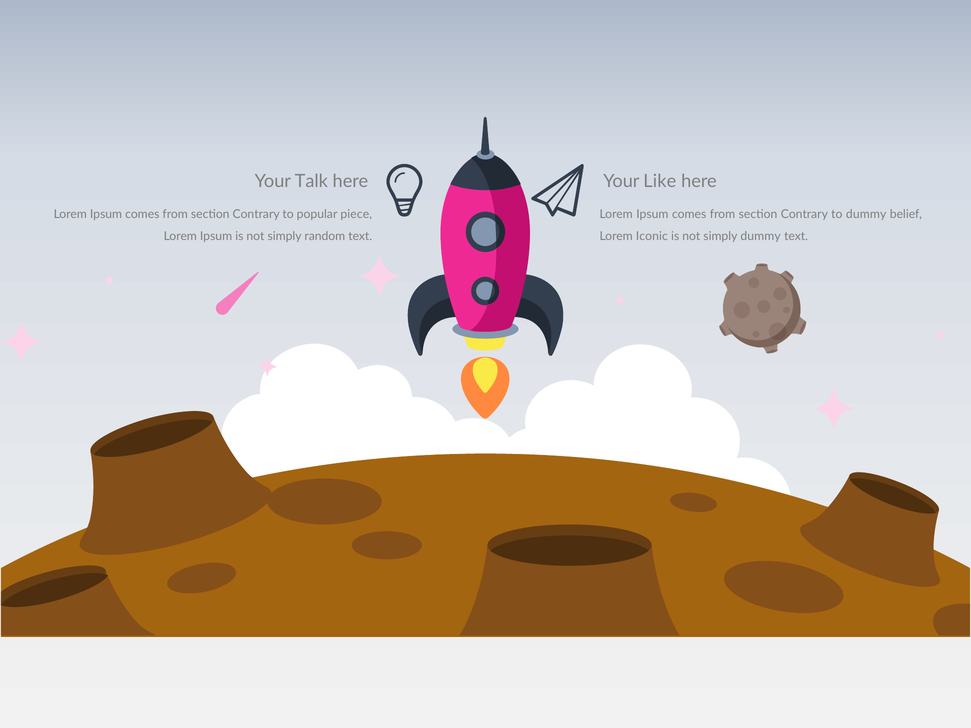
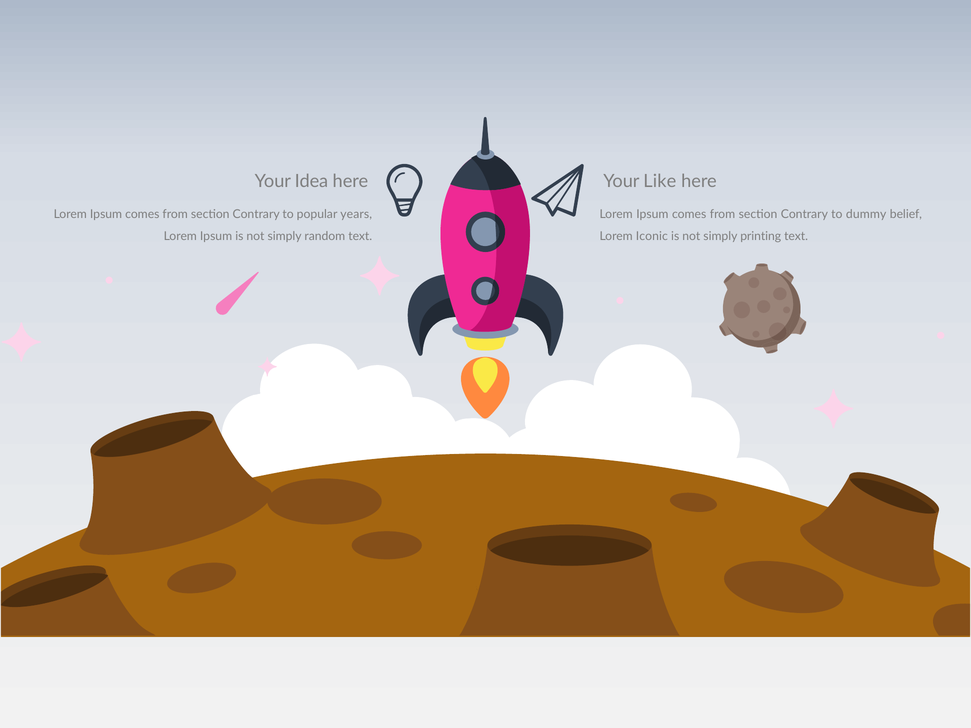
Talk: Talk -> Idea (311, 181)
piece: piece -> years (356, 214)
simply dummy: dummy -> printing (761, 236)
